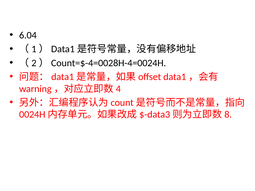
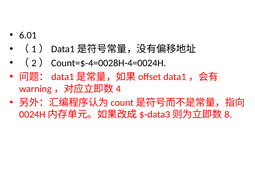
6.04: 6.04 -> 6.01 (28, 35)
